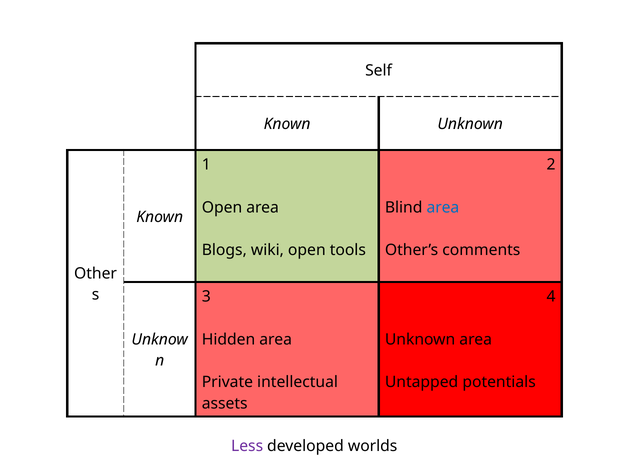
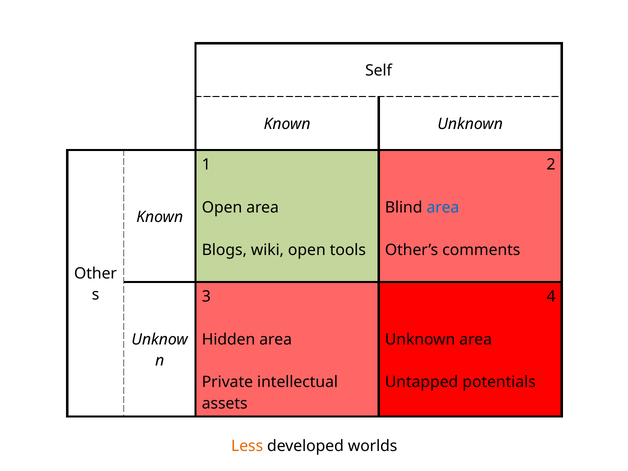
Less colour: purple -> orange (247, 446)
